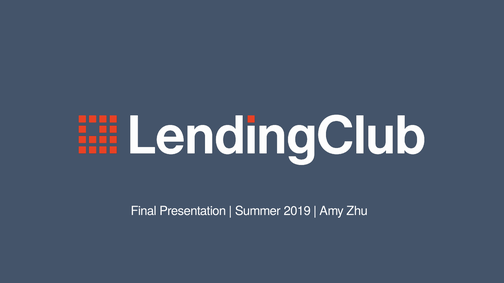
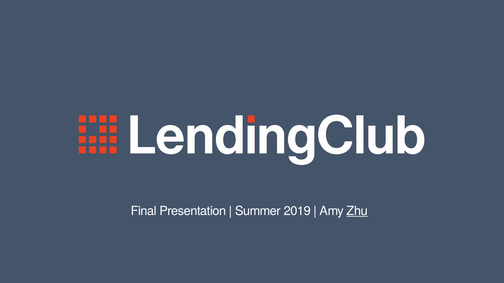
Zhu underline: none -> present (357, 211)
